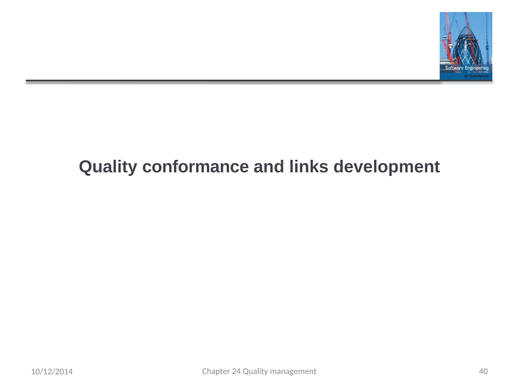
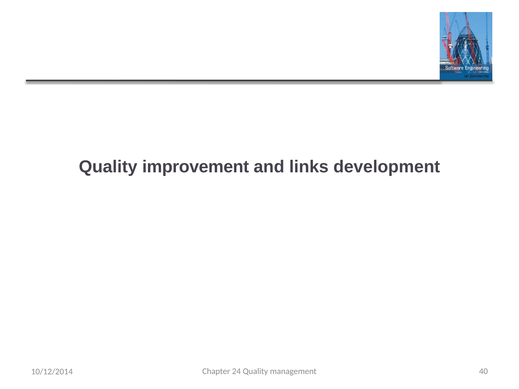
conformance: conformance -> improvement (196, 167)
